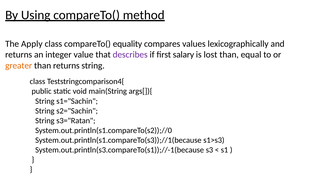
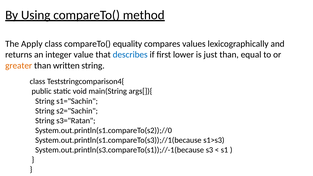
describes colour: purple -> blue (130, 55)
salary: salary -> lower (183, 55)
lost: lost -> just (211, 55)
than returns: returns -> written (66, 66)
